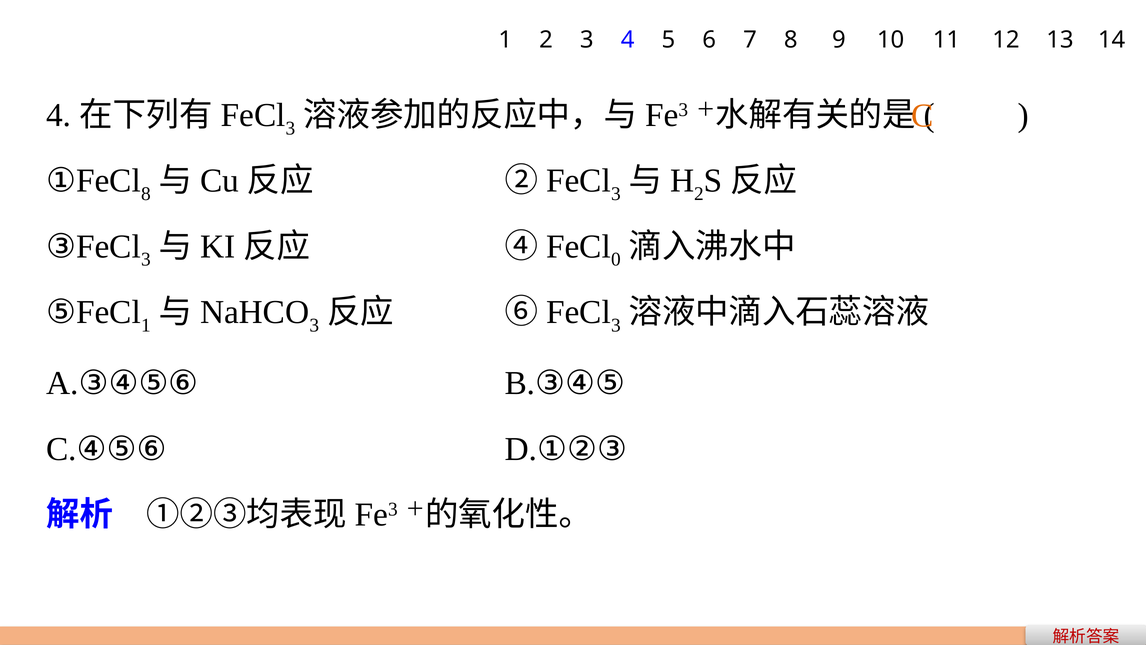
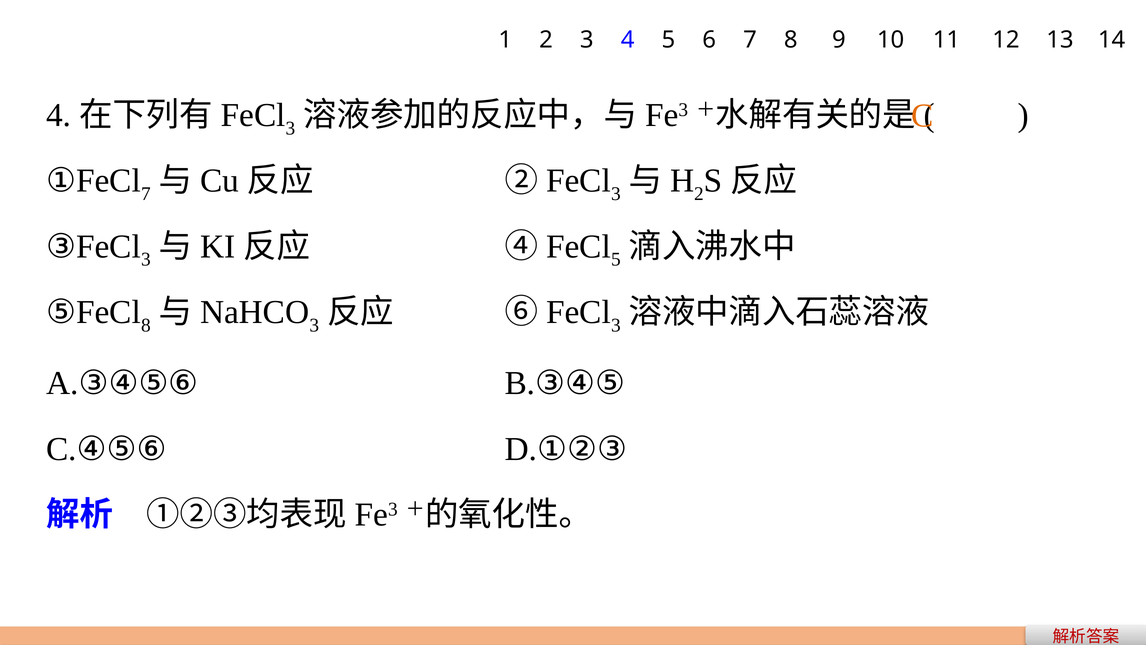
8: 8 -> 7 (146, 194)
0: 0 -> 5 (616, 259)
1: 1 -> 8 (146, 325)
